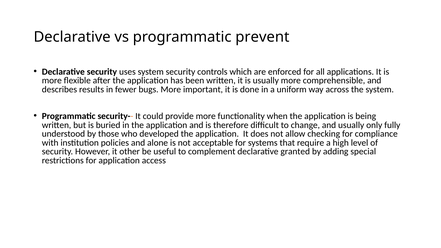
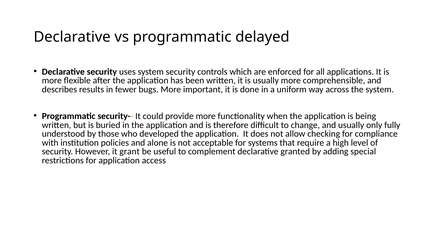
prevent: prevent -> delayed (262, 37)
other: other -> grant (130, 152)
